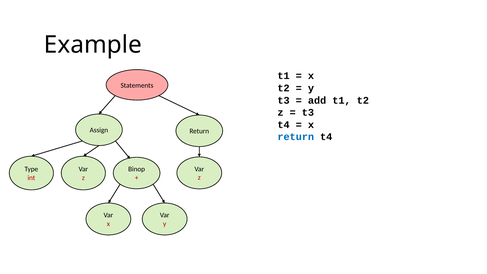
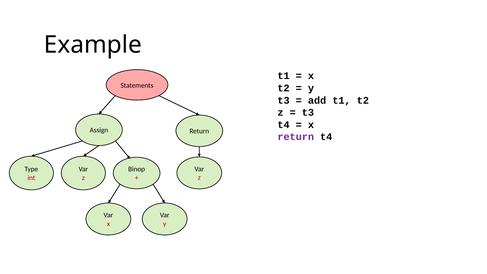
return colour: blue -> purple (296, 137)
